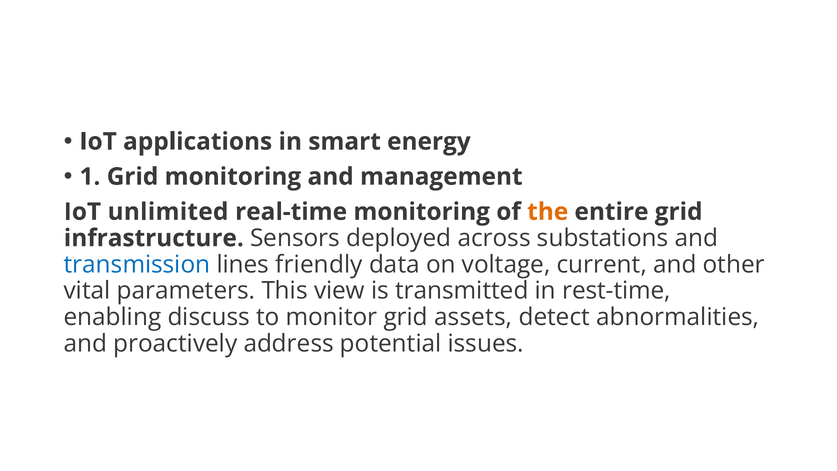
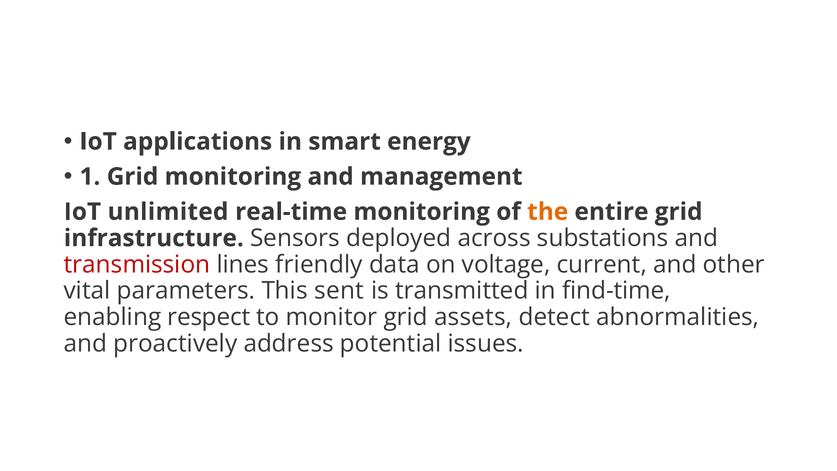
transmission colour: blue -> red (137, 264)
view: view -> sent (339, 291)
rest-time: rest-time -> find-time (616, 291)
discuss: discuss -> respect (209, 317)
